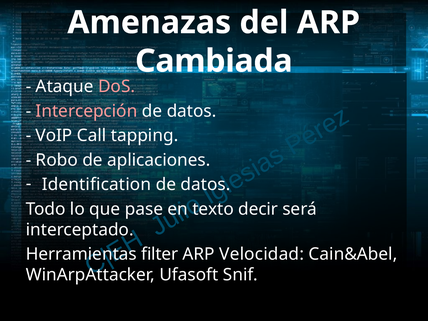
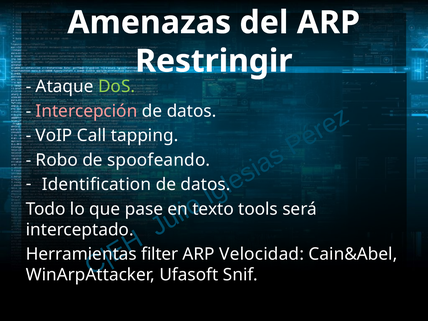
Cambiada: Cambiada -> Restringir (214, 61)
DoS colour: pink -> light green (117, 87)
aplicaciones: aplicaciones -> spoofeando (159, 160)
decir: decir -> tools (258, 209)
